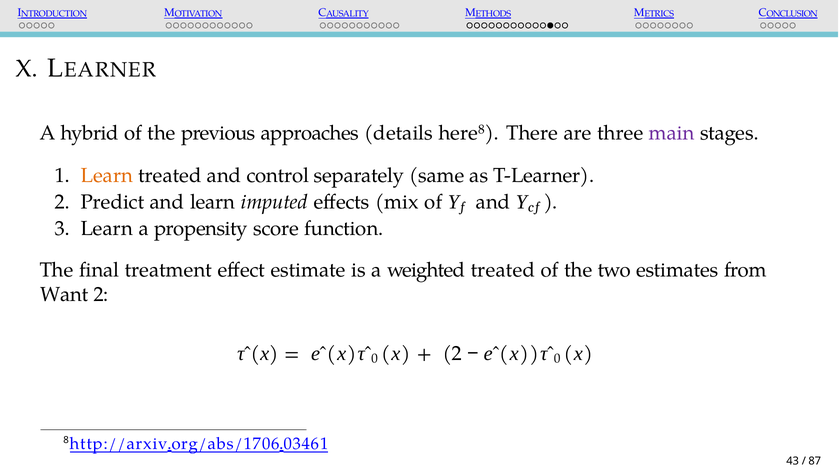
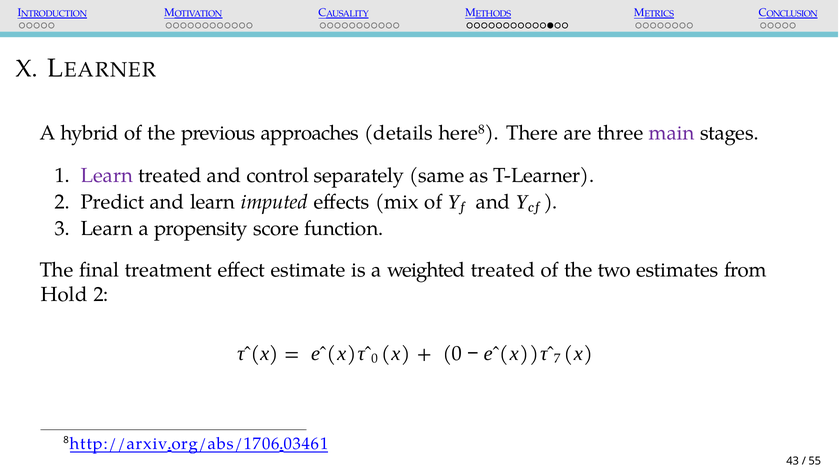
Learn colour: orange -> purple (107, 175)
Want: Want -> Hold (64, 295)
2: 2 -> 0 (452, 354)
0: 0 -> 7 (557, 359)
87: 87 -> 55 (815, 461)
